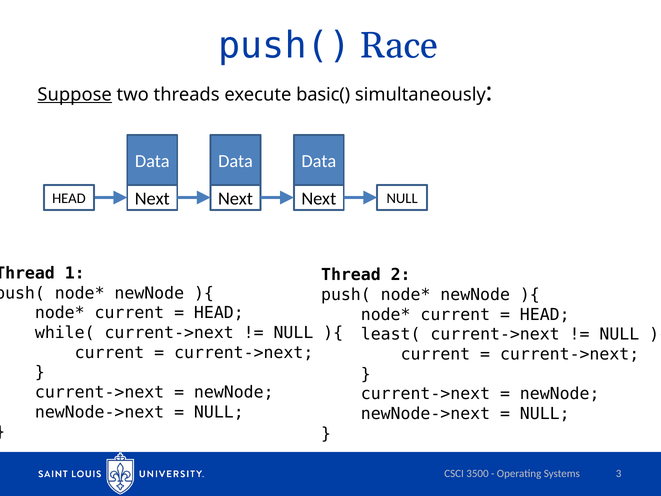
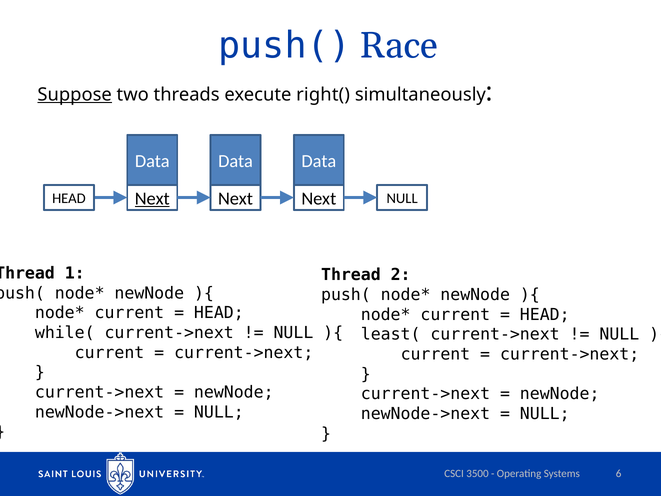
basic(: basic( -> right( (323, 95)
Next underline: none -> present (152, 199)
3: 3 -> 6 (619, 473)
